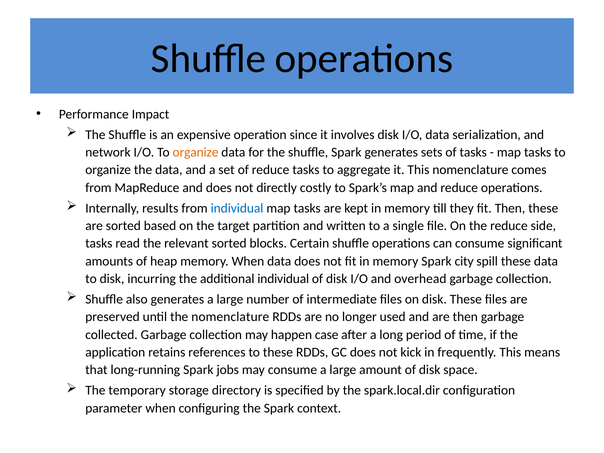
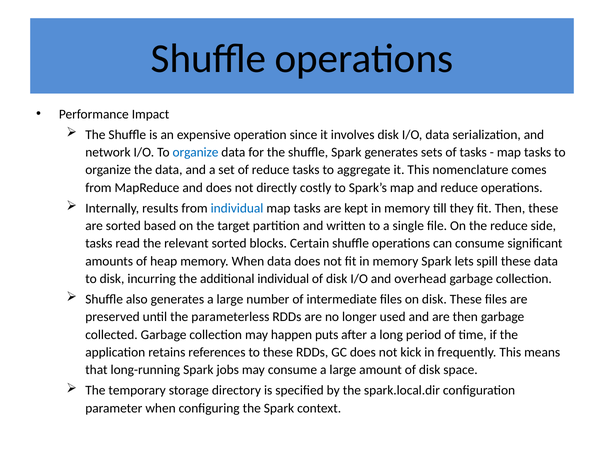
organize colour: orange -> blue (196, 152)
city: city -> lets (464, 261)
the nomenclature: nomenclature -> parameterless (230, 317)
case: case -> puts (327, 335)
